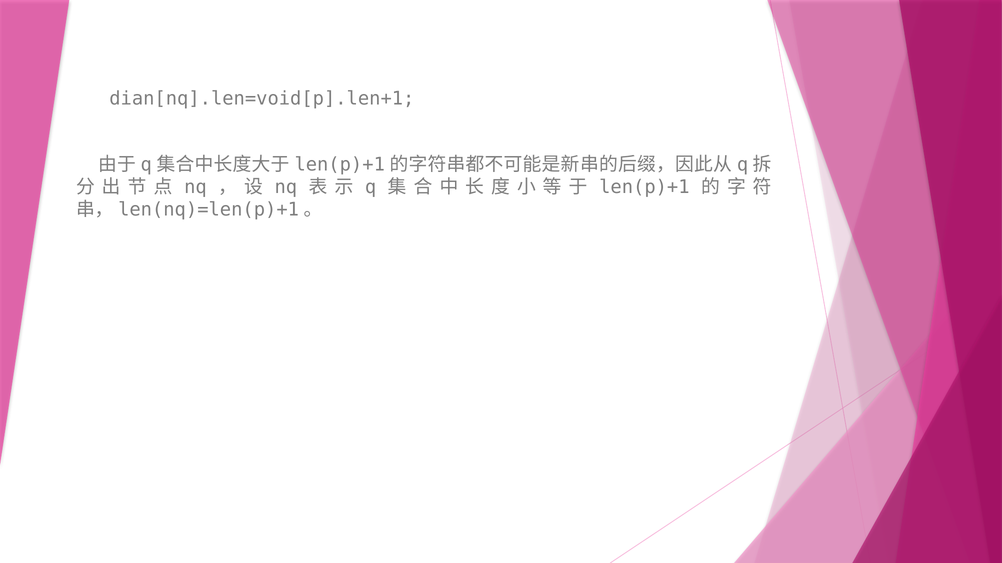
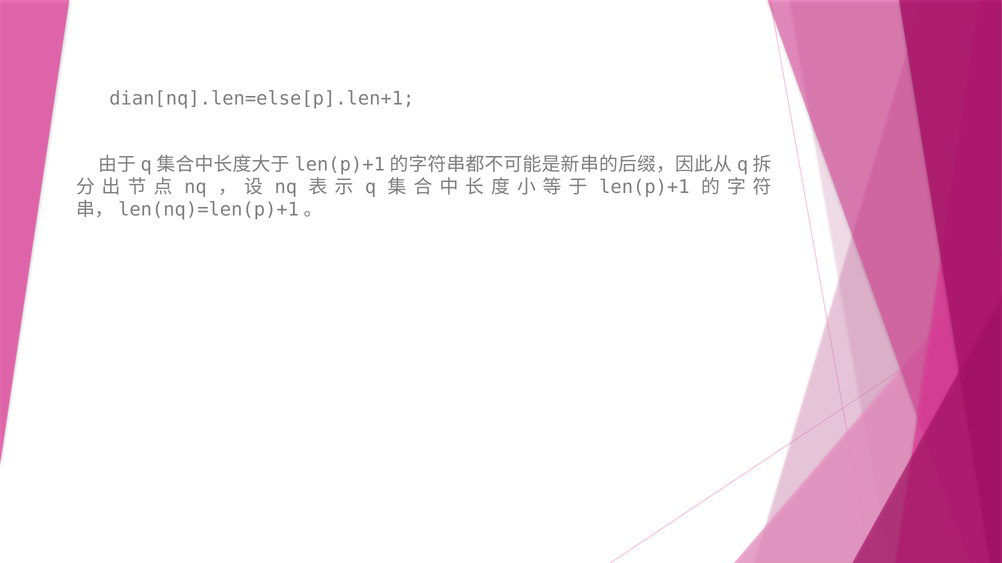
dian[nq].len=void[p].len+1: dian[nq].len=void[p].len+1 -> dian[nq].len=else[p].len+1 (262, 99)
